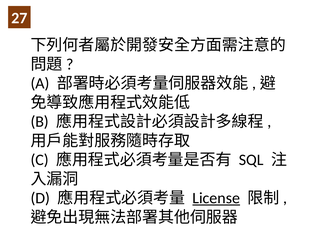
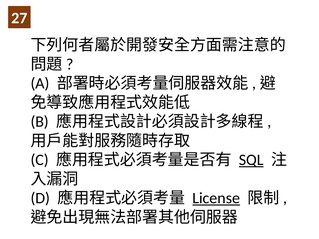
SQL underline: none -> present (251, 160)
